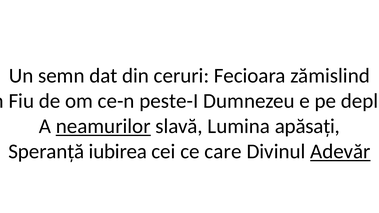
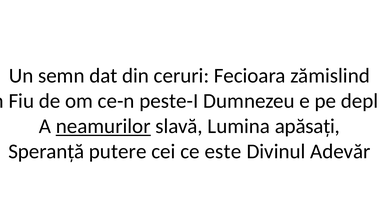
iubirea: iubirea -> putere (118, 152)
care: care -> este (223, 152)
Adevăr underline: present -> none (340, 152)
